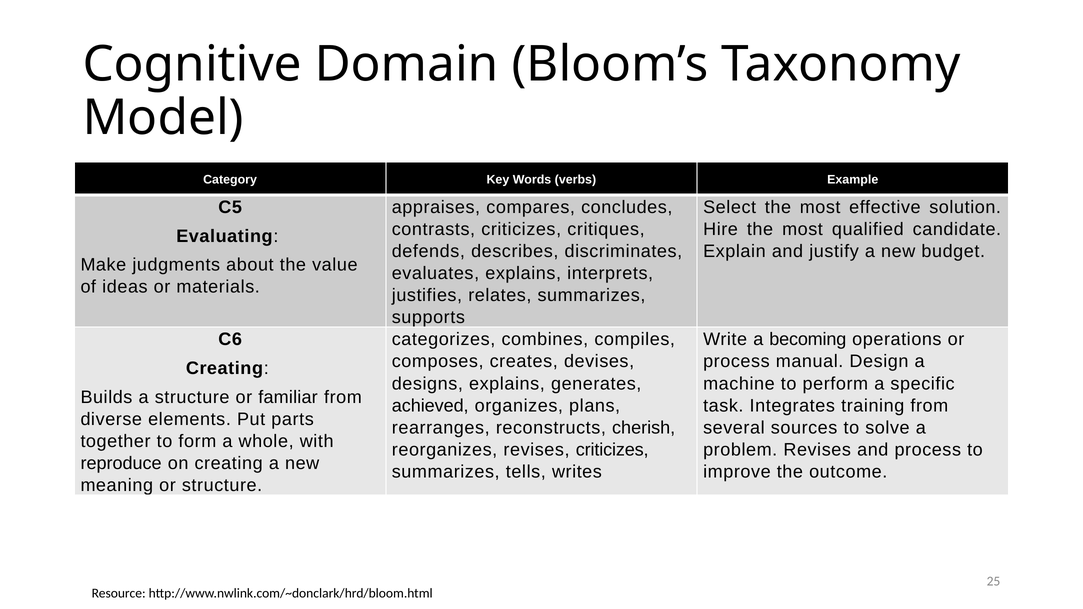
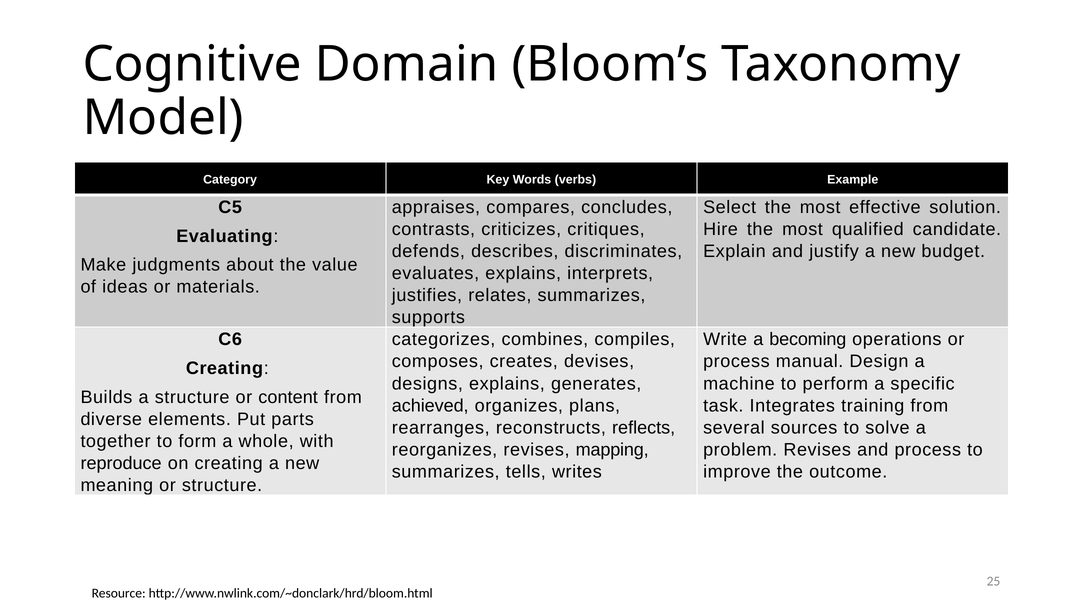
familiar: familiar -> content (288, 397)
cherish: cherish -> reflects (644, 428)
revises criticizes: criticizes -> mapping (612, 450)
